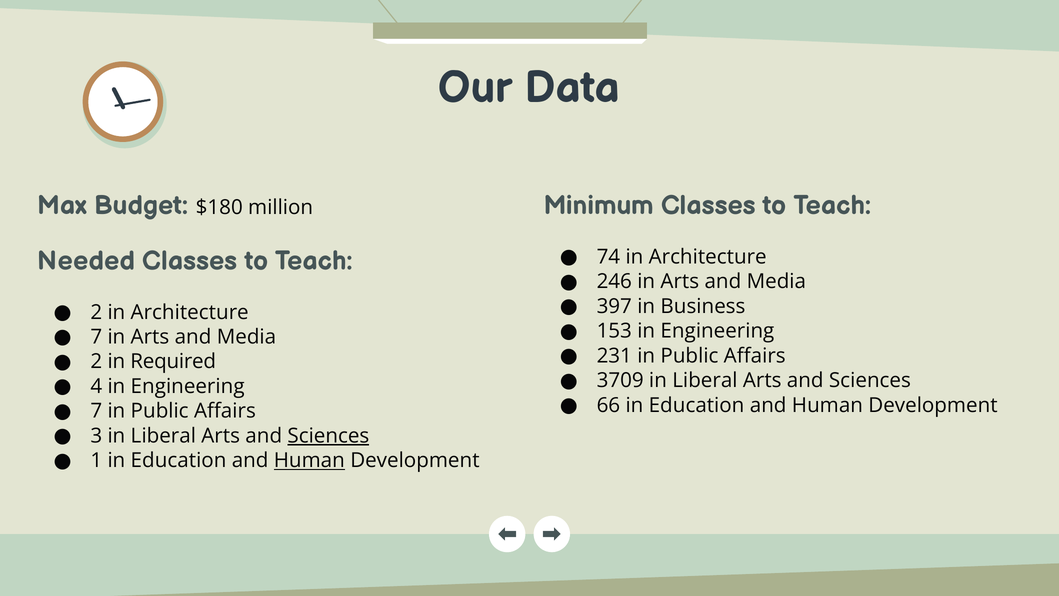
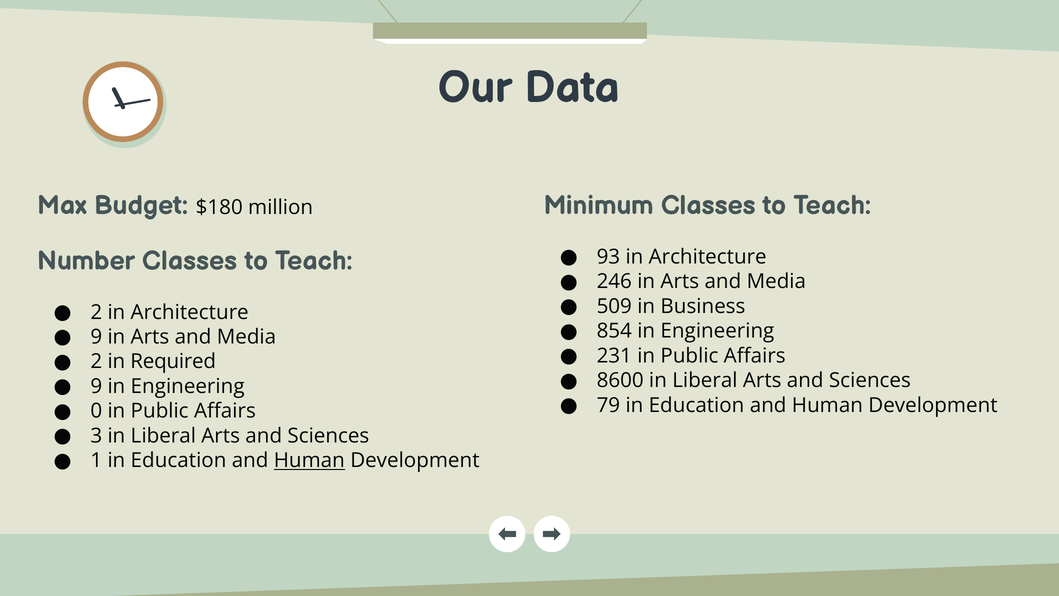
74: 74 -> 93 (608, 257)
Needed: Needed -> Number (86, 261)
397: 397 -> 509 (614, 306)
153: 153 -> 854 (614, 331)
7: 7 -> 9 (96, 337)
3709: 3709 -> 8600 (620, 380)
4: 4 -> 9 (96, 386)
66: 66 -> 79 (608, 405)
7: 7 -> 0 (96, 411)
Sciences underline: present -> none (328, 436)
